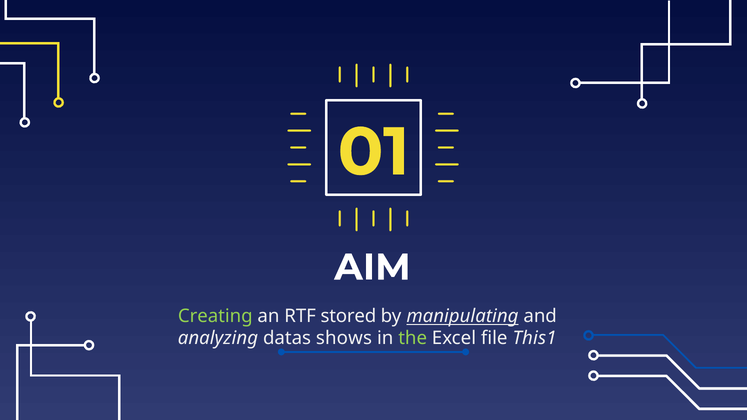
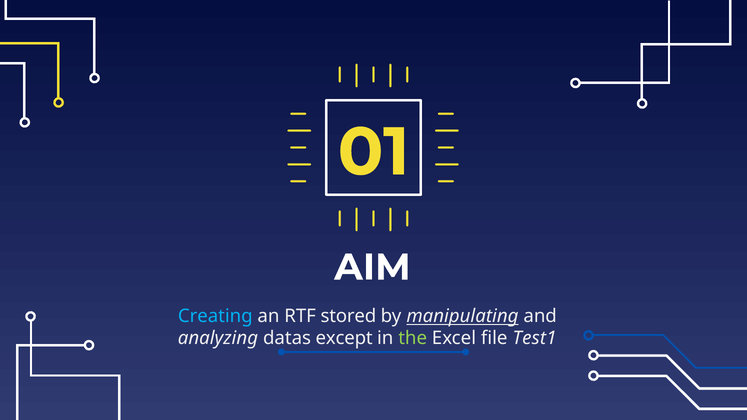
Creating colour: light green -> light blue (215, 316)
shows: shows -> except (344, 338)
This1: This1 -> Test1 (535, 338)
